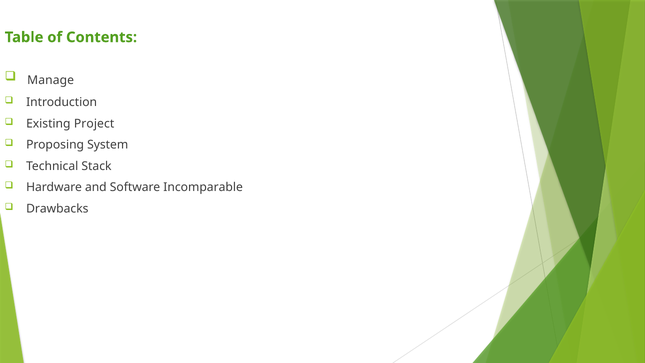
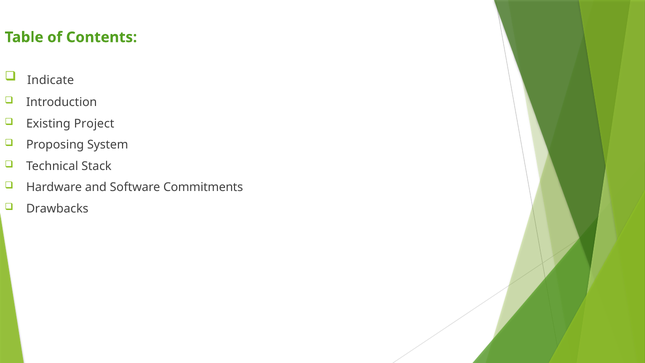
Manage: Manage -> Indicate (51, 80)
Incomparable: Incomparable -> Commitments (203, 187)
